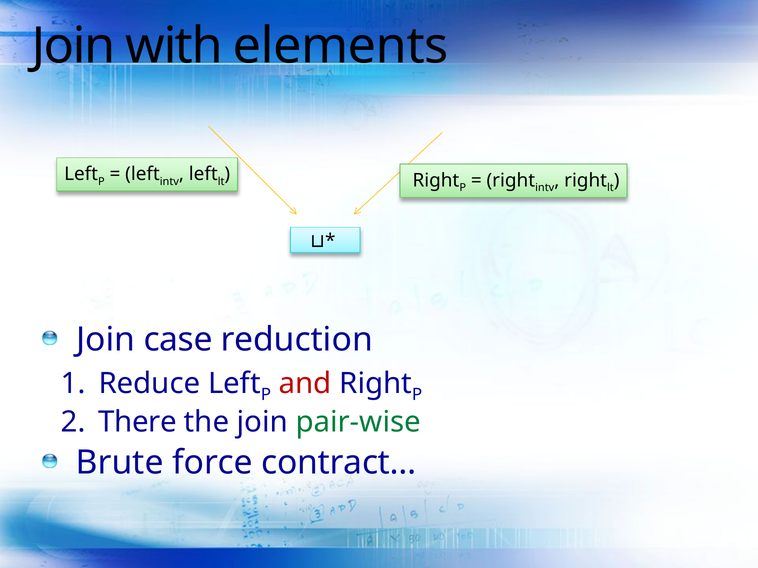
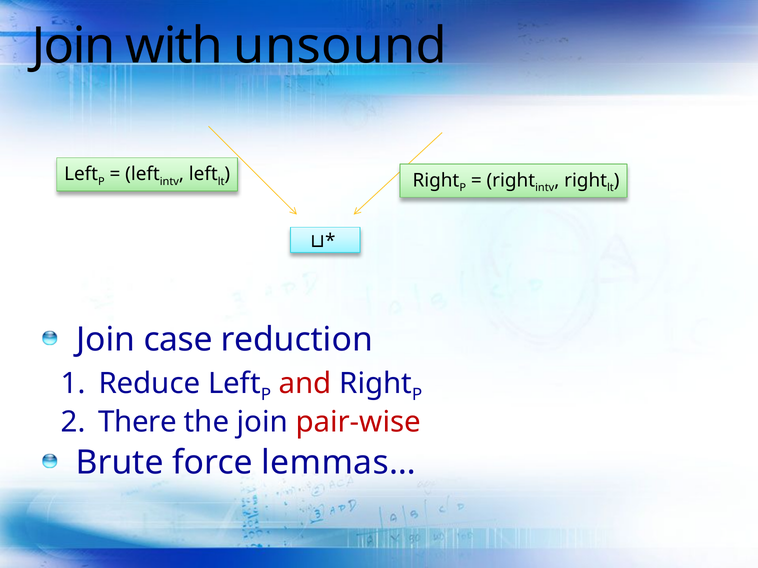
elements: elements -> unsound (340, 46)
pair-wise colour: green -> red (358, 422)
contract…: contract… -> lemmas… (339, 463)
